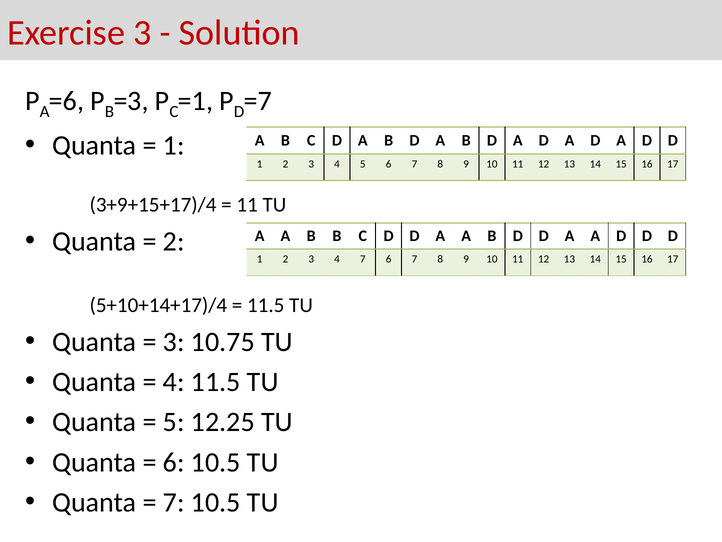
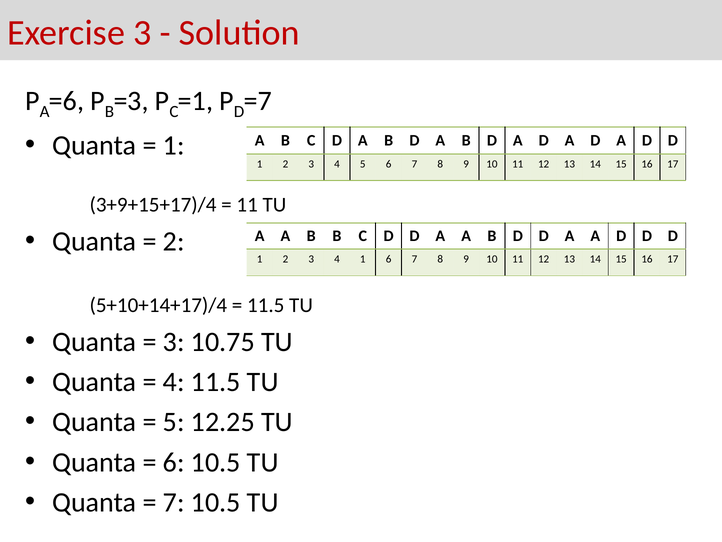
4 7: 7 -> 1 (363, 259)
